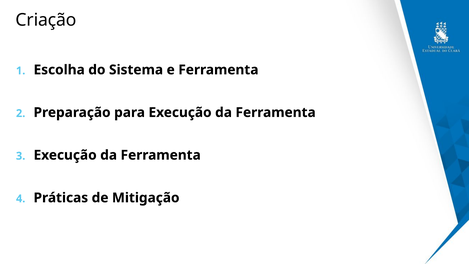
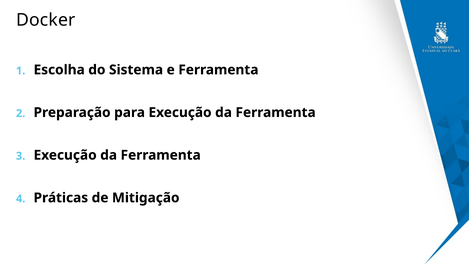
Criação: Criação -> Docker (46, 20)
